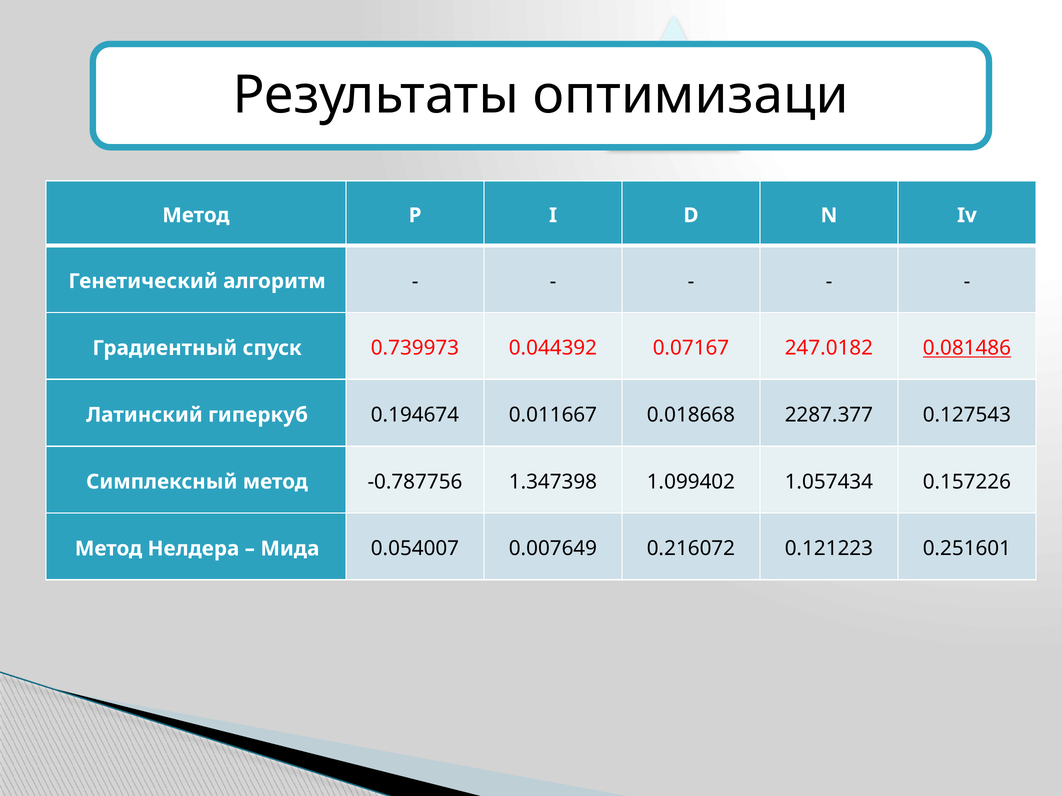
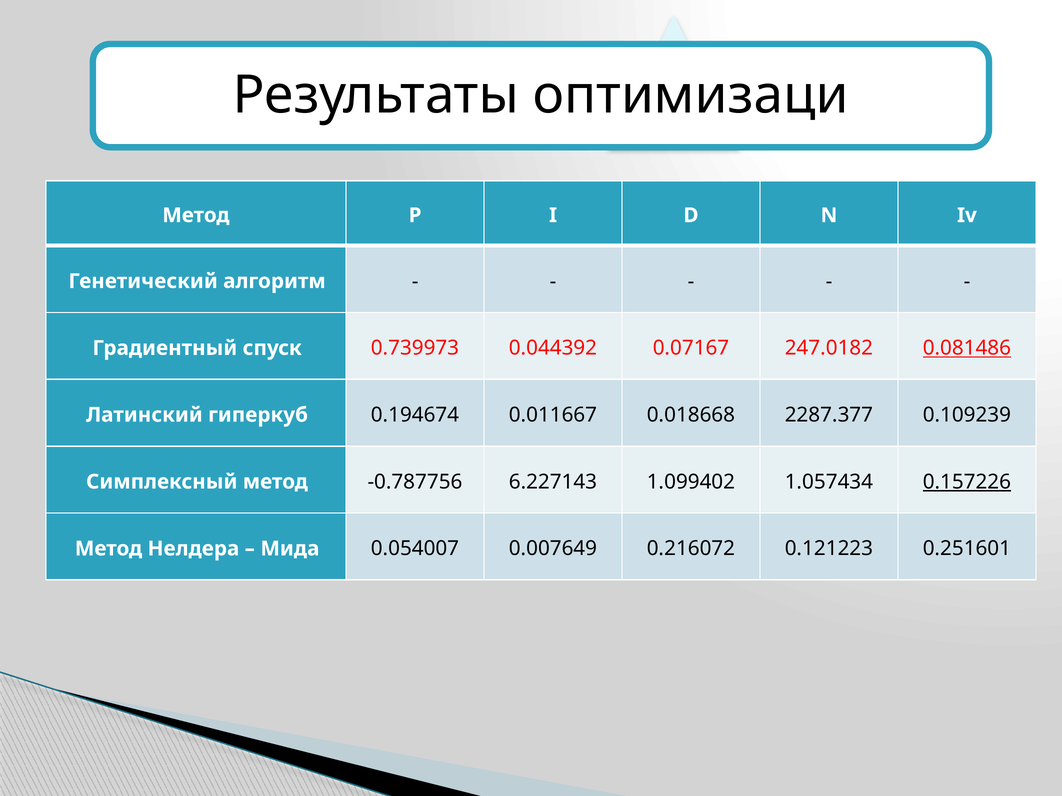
0.127543: 0.127543 -> 0.109239 (967, 415)
1.347398: 1.347398 -> 6.227143 (553, 482)
0.157226 underline: none -> present (967, 482)
